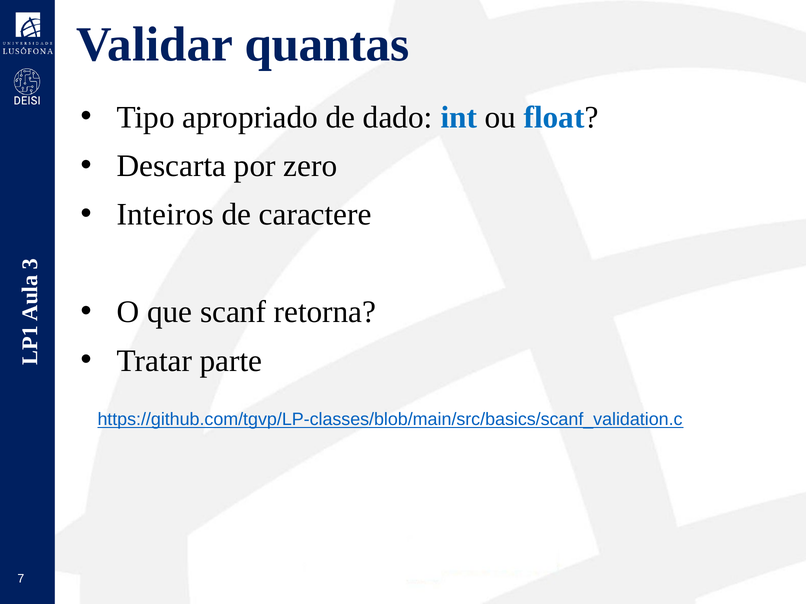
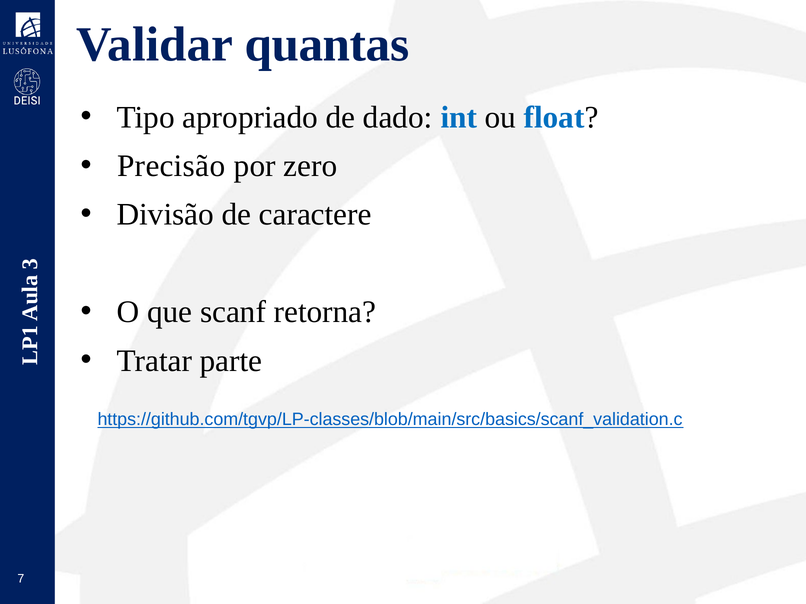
Descarta: Descarta -> Precisão (171, 166)
Inteiros: Inteiros -> Divisão (165, 215)
